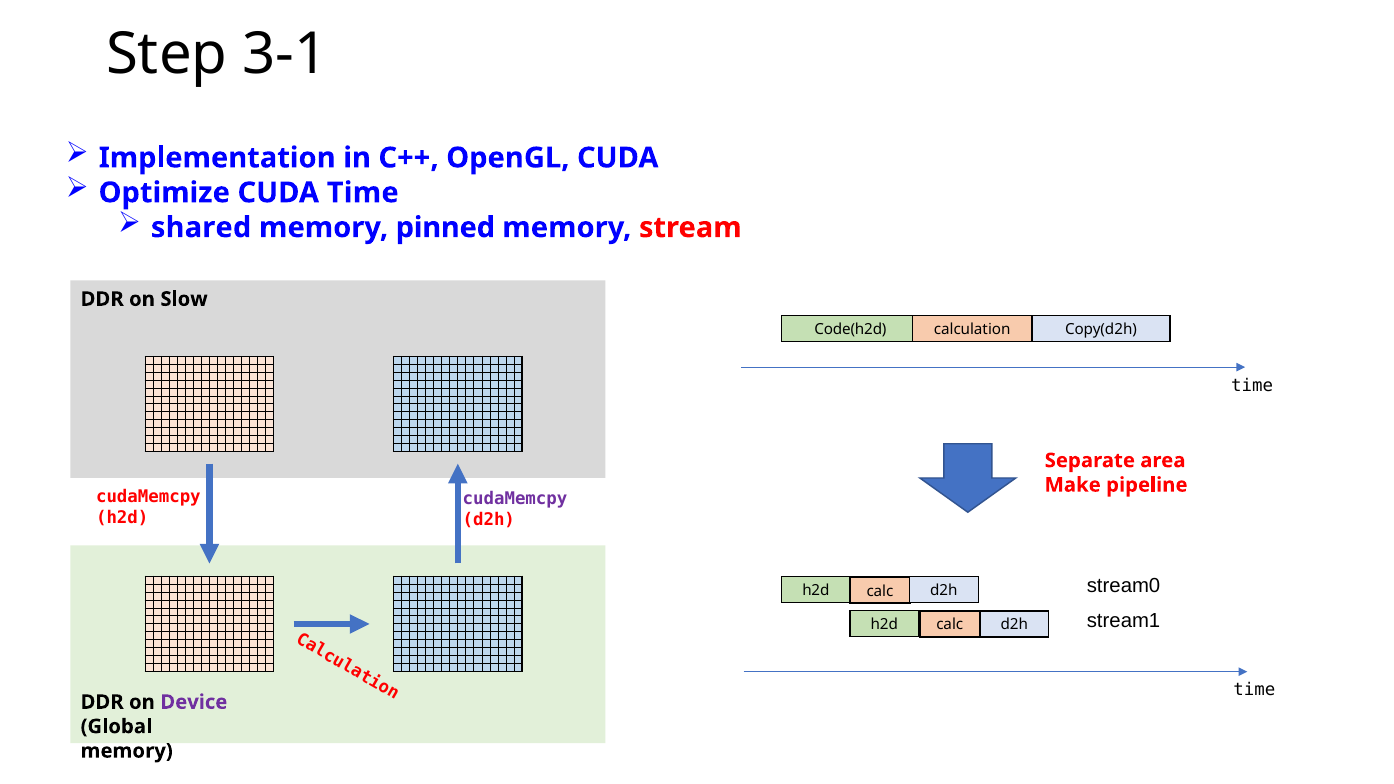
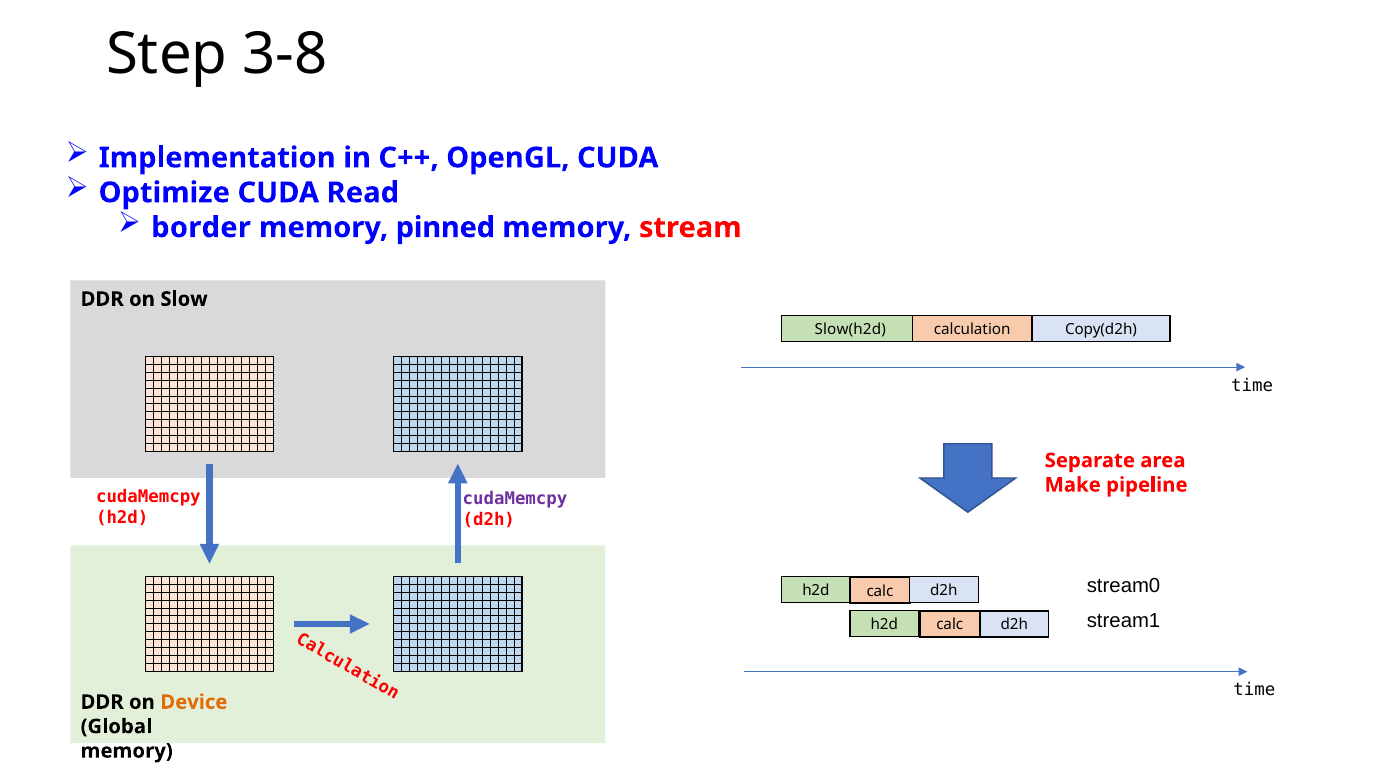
3-1: 3-1 -> 3-8 (285, 54)
CUDA Time: Time -> Read (363, 193)
shared: shared -> border (201, 228)
Code(h2d: Code(h2d -> Slow(h2d (850, 330)
Device colour: purple -> orange (194, 702)
